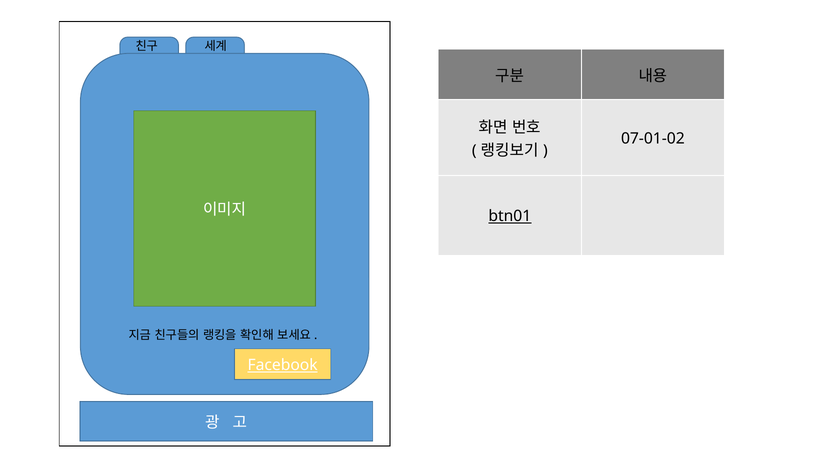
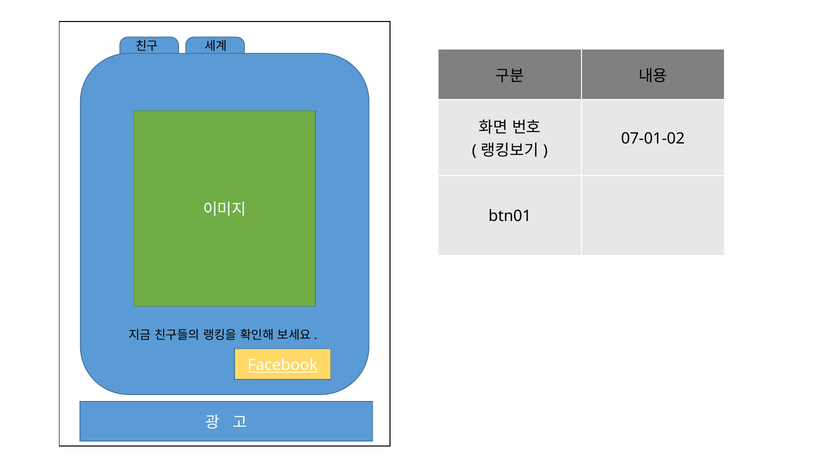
btn01 underline: present -> none (510, 216)
